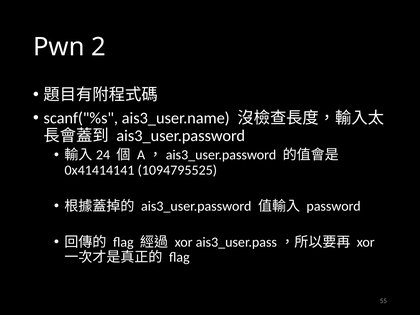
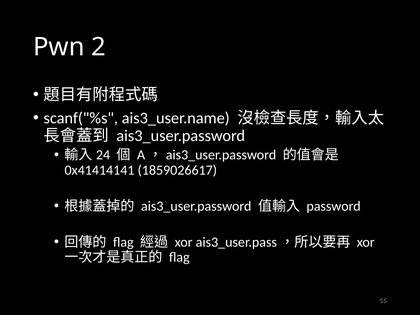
1094795525: 1094795525 -> 1859026617 (177, 170)
